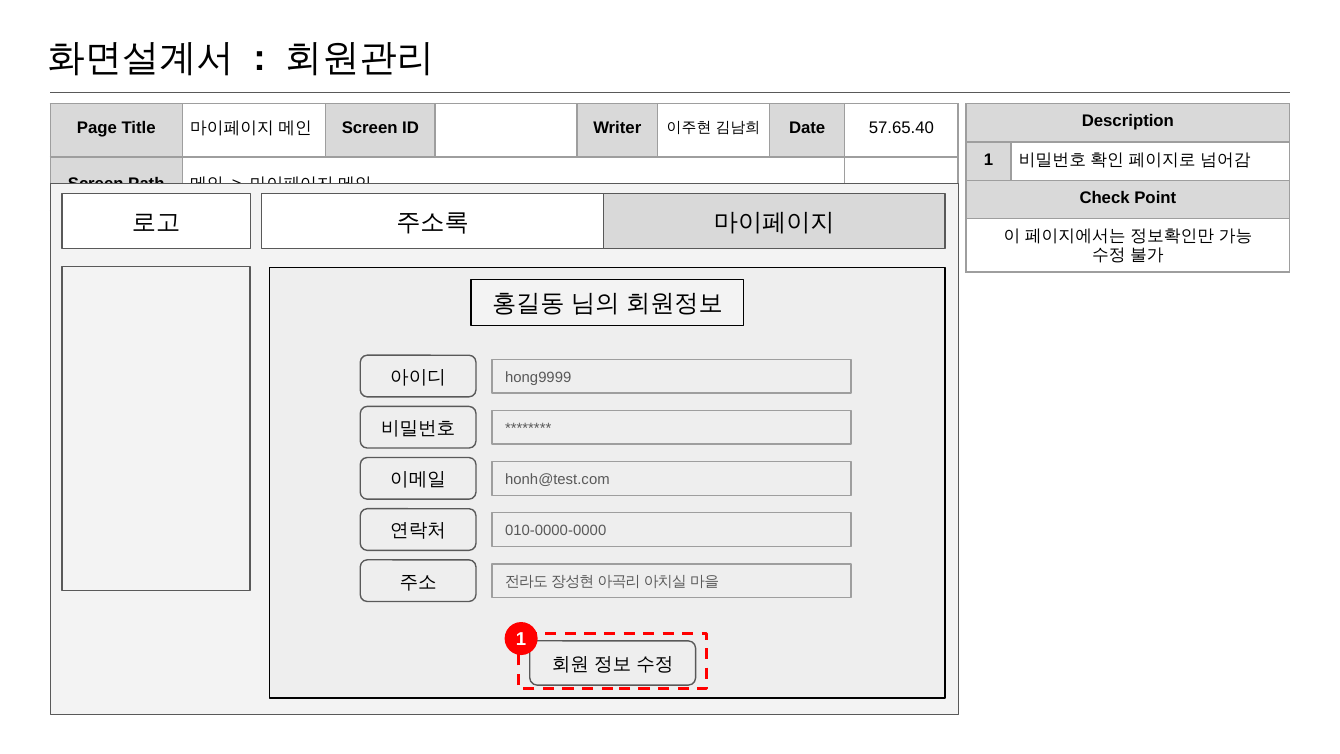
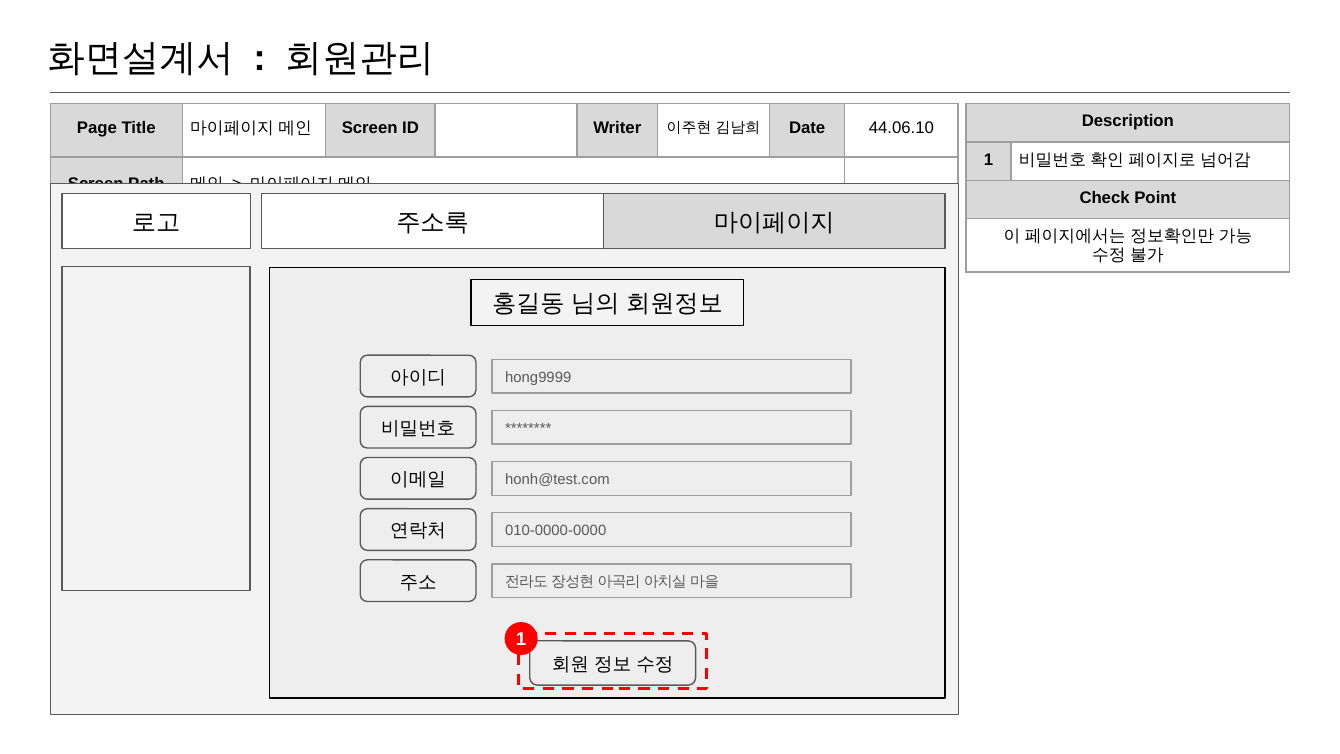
57.65.40: 57.65.40 -> 44.06.10 (901, 128)
